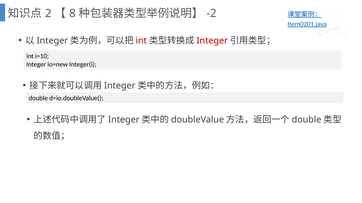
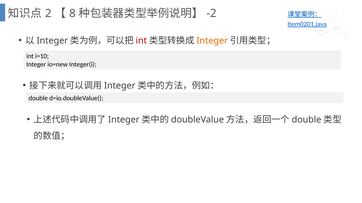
Integer colour: red -> orange (212, 41)
